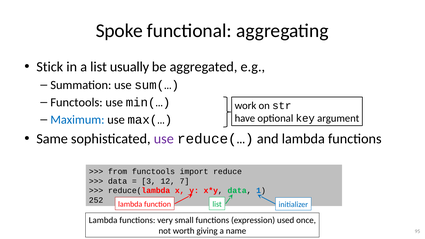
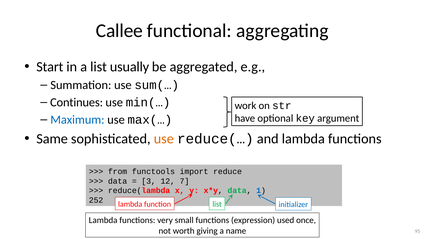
Spoke: Spoke -> Callee (119, 31)
Stick: Stick -> Start (50, 67)
Functools: Functools -> Continues (77, 103)
use colour: purple -> orange (164, 139)
